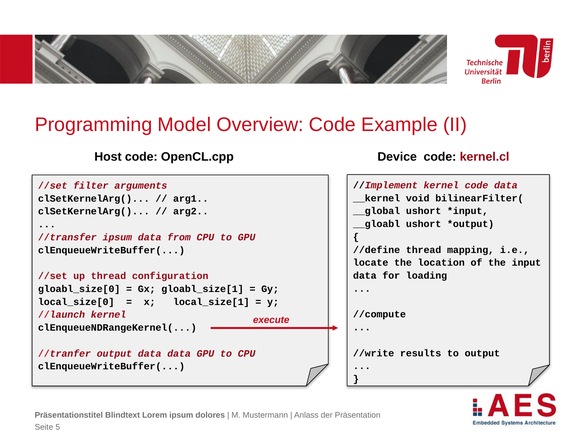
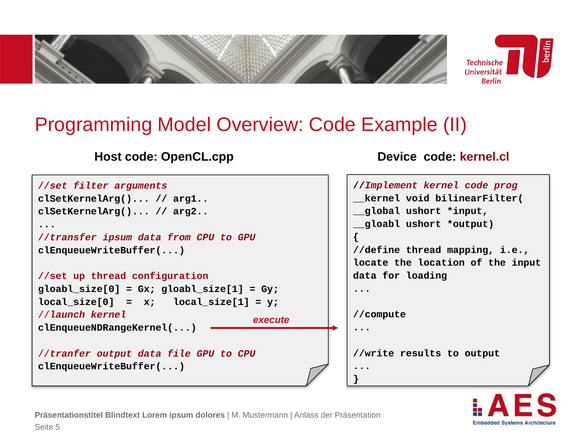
code data: data -> prog (506, 185)
data data: data -> file (179, 353)
